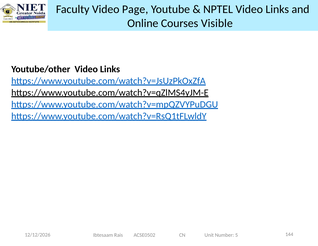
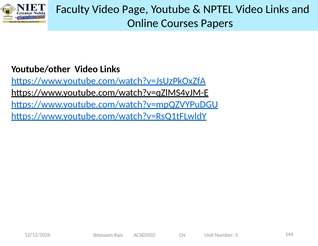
Visible: Visible -> Papers (217, 23)
